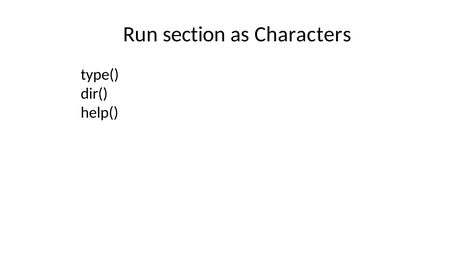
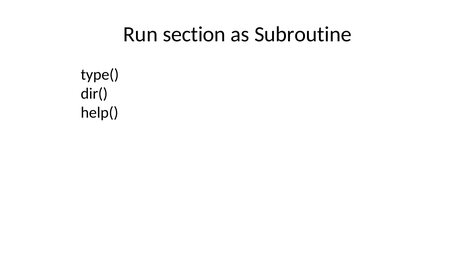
Characters: Characters -> Subroutine (303, 34)
